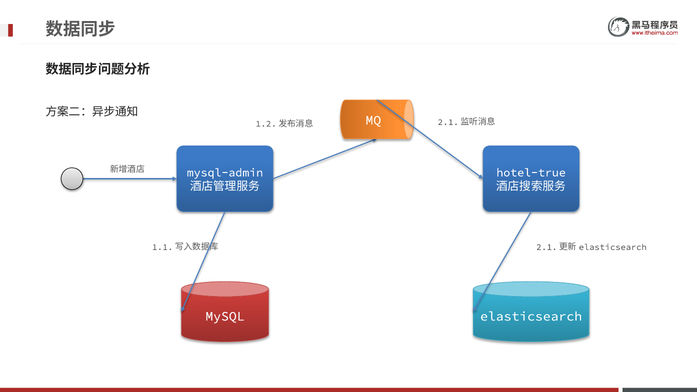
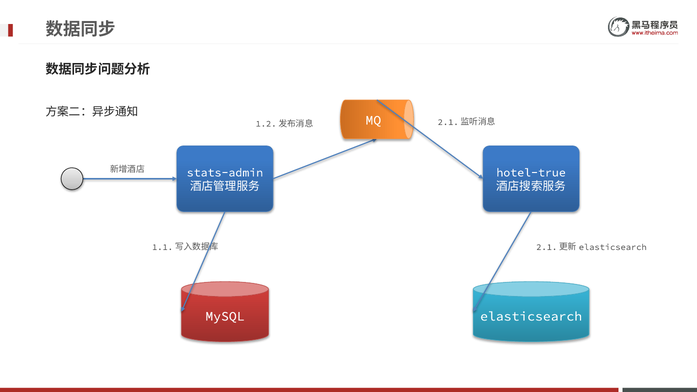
mysql-admin: mysql-admin -> stats-admin (225, 173)
